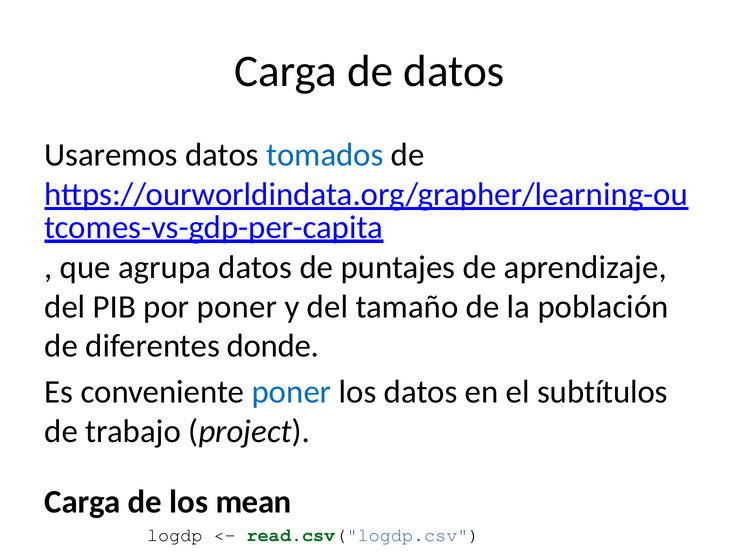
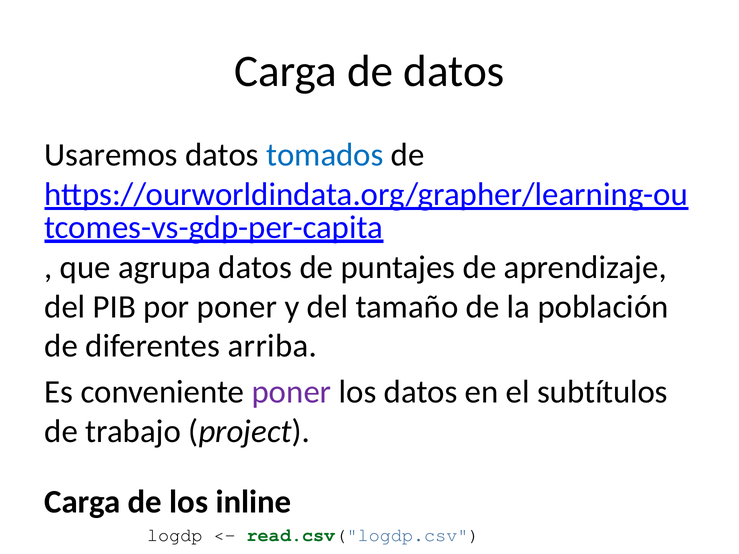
donde: donde -> arriba (273, 346)
poner colour: blue -> purple (292, 392)
mean: mean -> inline (253, 502)
